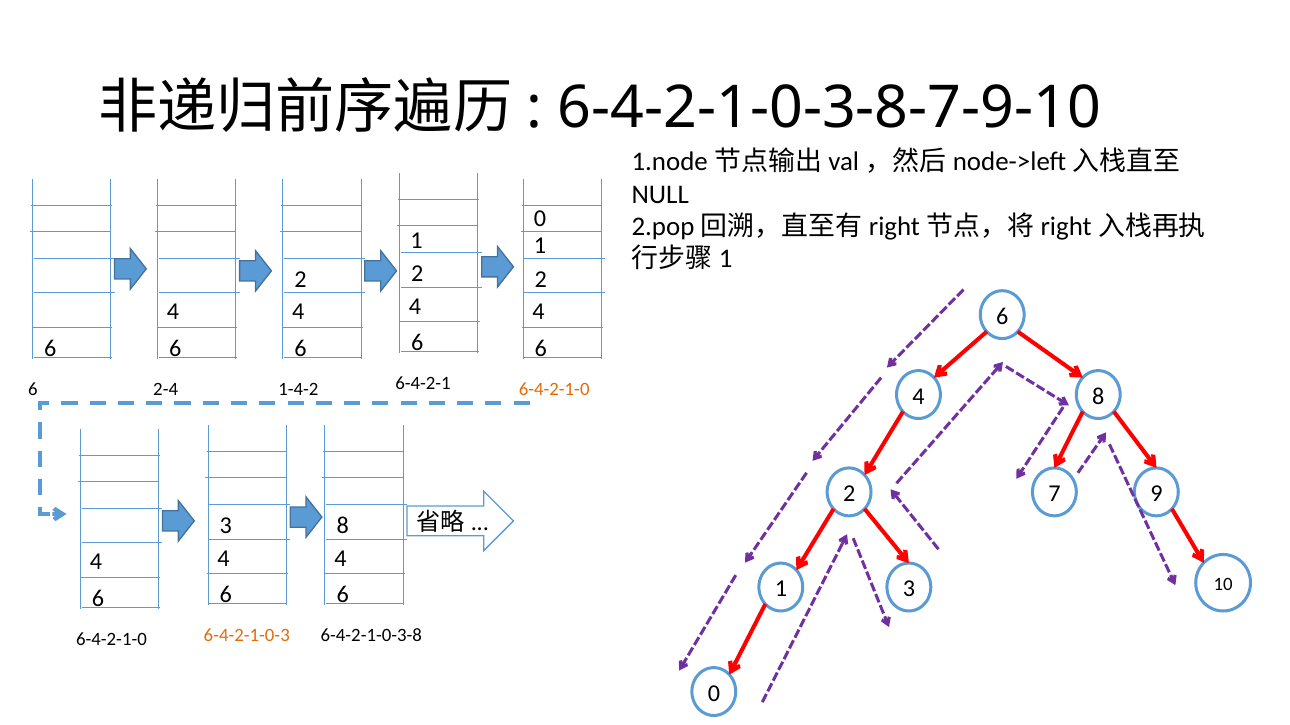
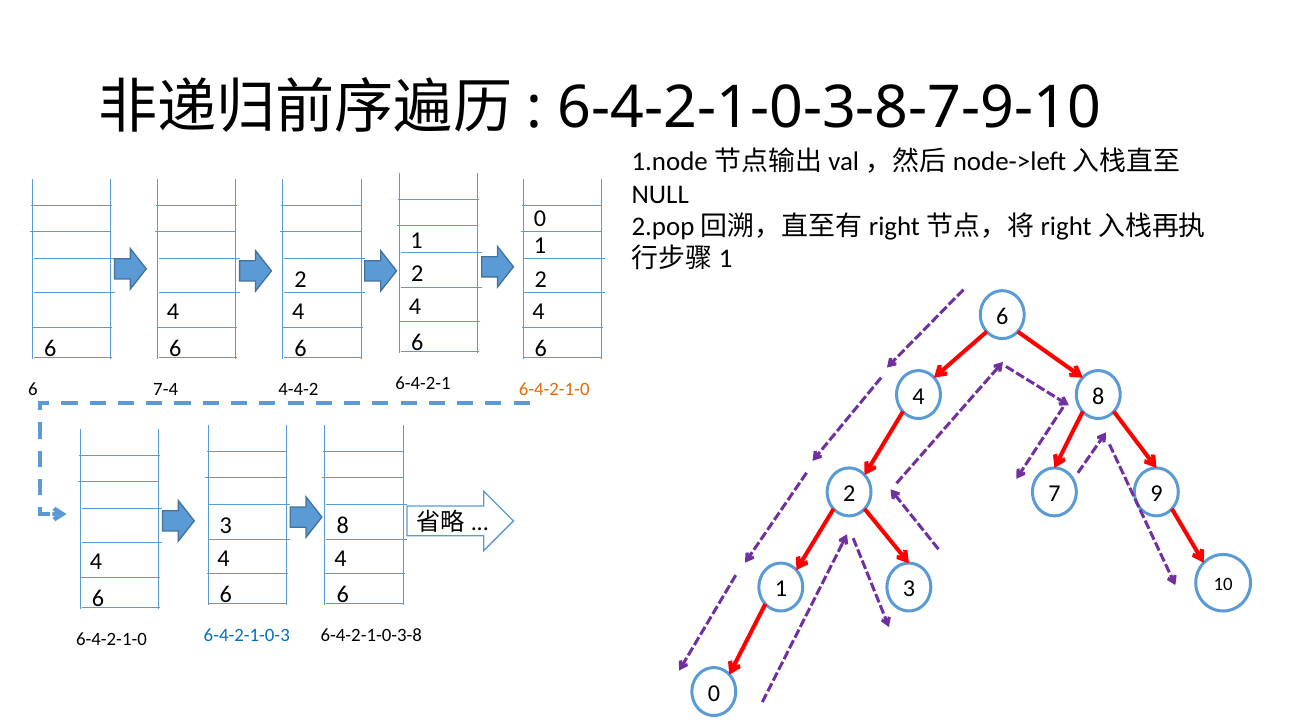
2-4: 2-4 -> 7-4 (166, 390)
1-4-2: 1-4-2 -> 4-4-2 (298, 390)
6-4-2-1-0-3 colour: orange -> blue (247, 636)
